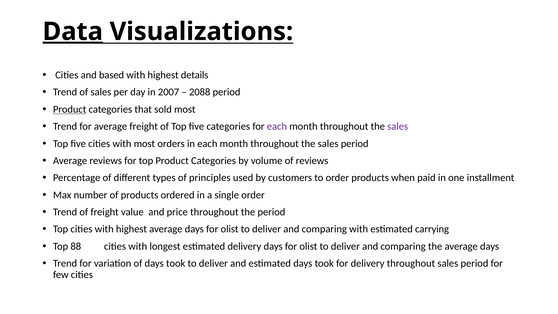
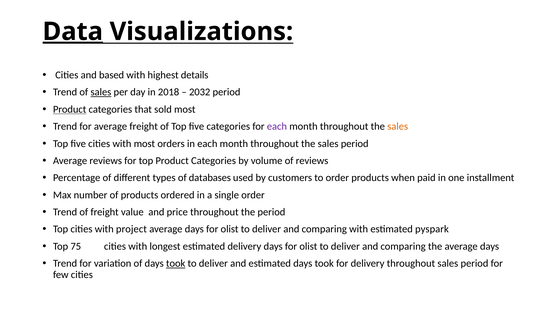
sales underline: none -> present (101, 92)
2007: 2007 -> 2018 (169, 92)
2088: 2088 -> 2032 (200, 92)
sales colour: purple -> orange (398, 126)
principles: principles -> databases (210, 178)
cities with highest: highest -> project (131, 229)
carrying: carrying -> pyspark (432, 229)
88: 88 -> 75 (76, 246)
took underline: none -> present (176, 263)
